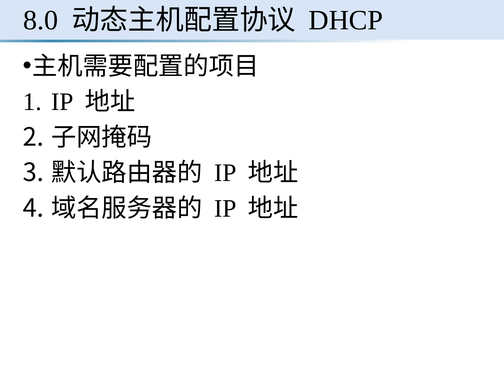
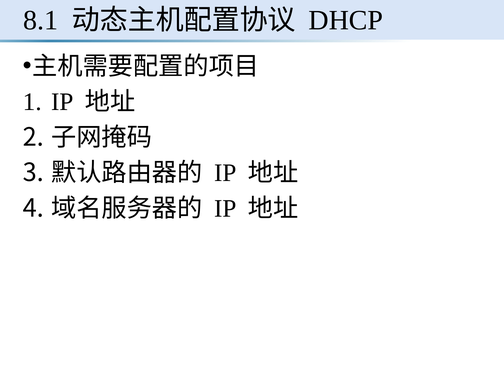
8.0: 8.0 -> 8.1 (41, 20)
